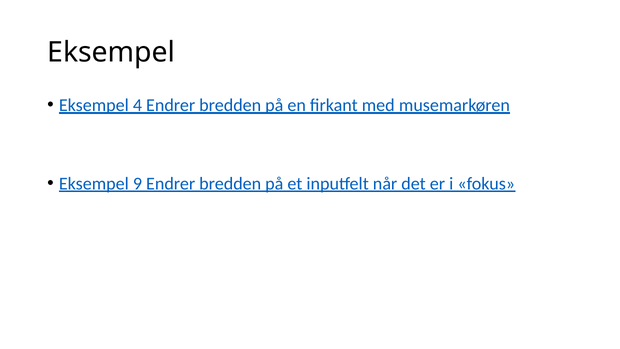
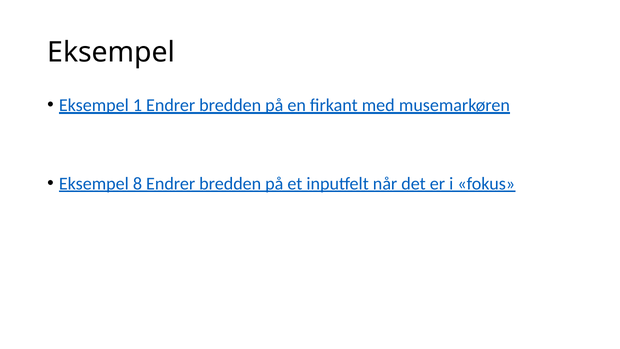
4: 4 -> 1 (137, 105)
9: 9 -> 8 (137, 183)
